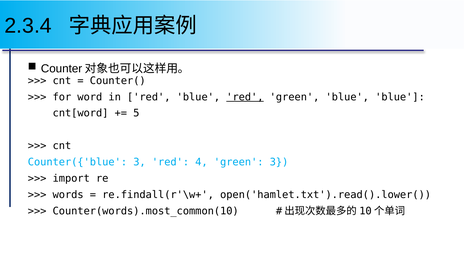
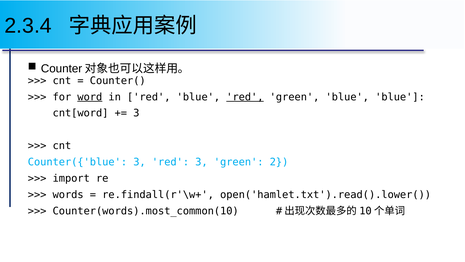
word underline: none -> present (90, 97)
5: 5 -> 3 (136, 113)
red 4: 4 -> 3 (201, 162)
green 3: 3 -> 2 (279, 162)
